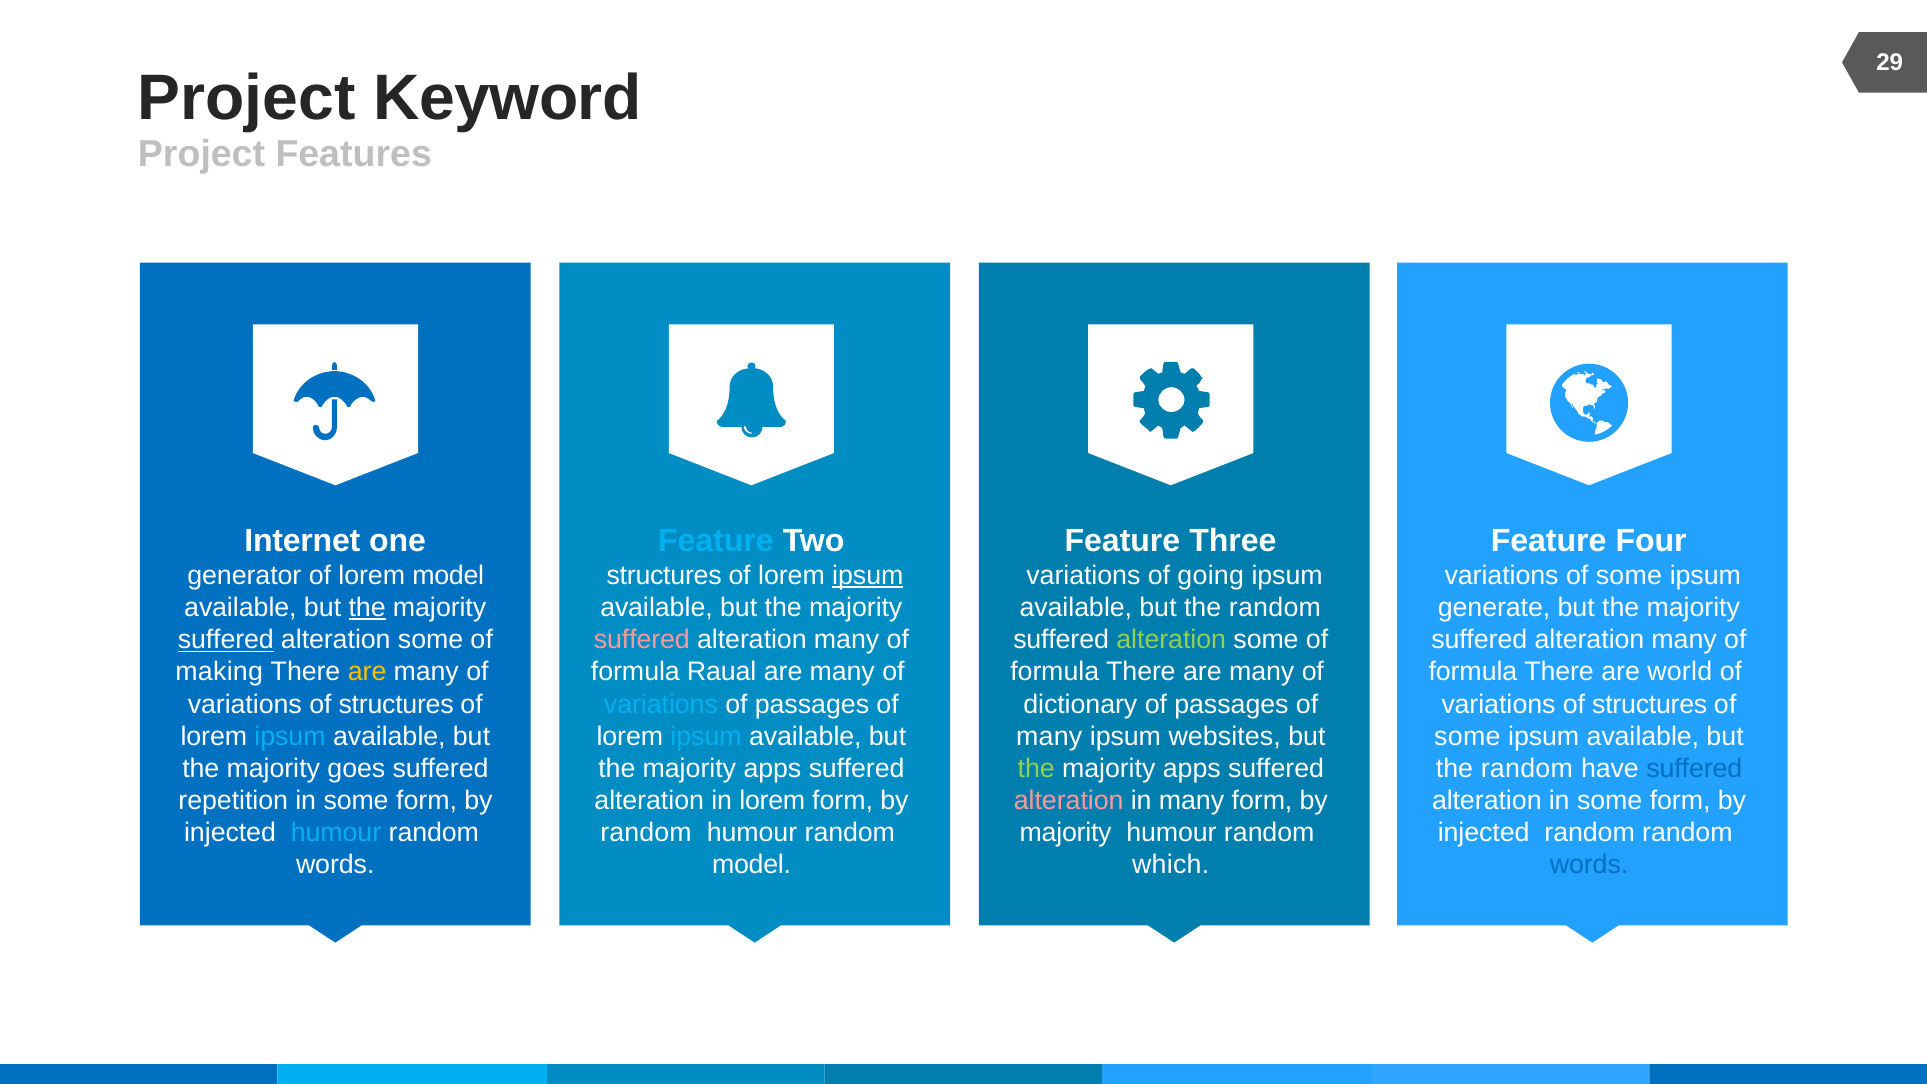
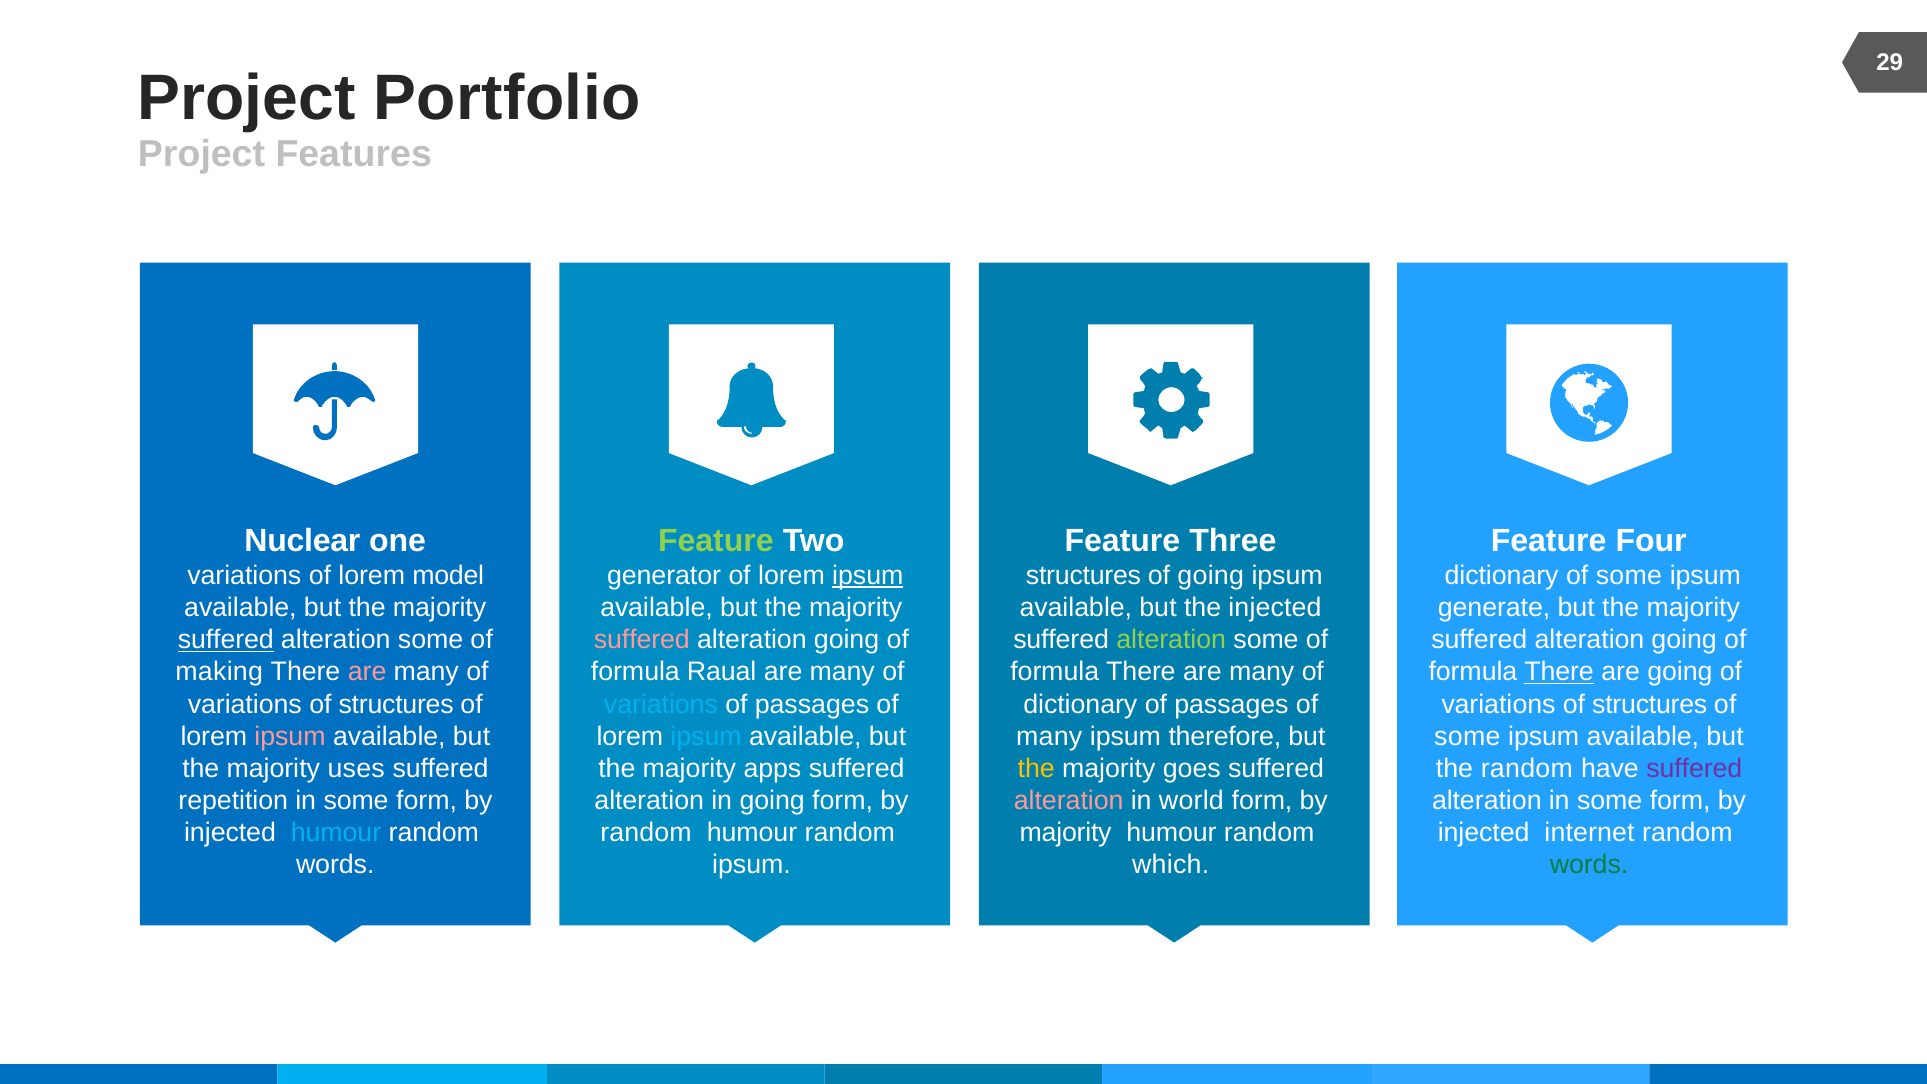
Keyword: Keyword -> Portfolio (507, 98)
Internet: Internet -> Nuclear (302, 541)
Feature colour: light blue -> light green (716, 541)
generator: generator -> variations (244, 576)
structures: structures -> generator (664, 576)
variations: variations -> structures (1084, 576)
variations: variations -> dictionary (1502, 576)
the underline: present -> none (367, 608)
random: random -> injected (1275, 608)
many: many -> going (847, 640)
many: many -> going (1684, 640)
are colour: yellow -> pink (367, 672)
There underline: none -> present (1559, 672)
are world: world -> going (1680, 672)
ipsum colour: light blue -> pink (290, 736)
websites: websites -> therefore (1225, 736)
goes: goes -> uses (356, 769)
the colour: light green -> yellow (1036, 769)
apps: apps -> goes (1192, 769)
suffered colour: blue -> purple (1694, 769)
in lorem: lorem -> going (772, 801)
in many: many -> world (1191, 801)
injected random: random -> internet (1590, 833)
model: model -> ipsum (751, 865)
words colour: blue -> green (1589, 865)
